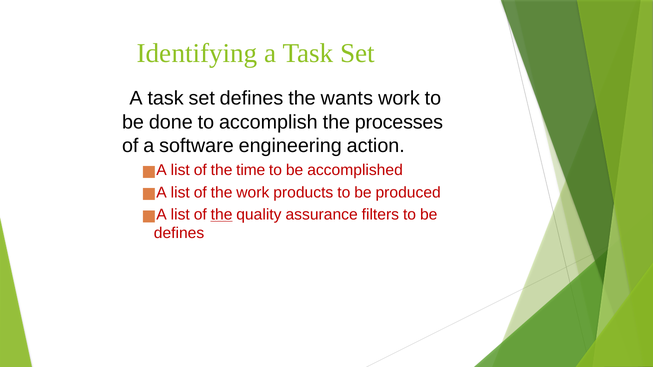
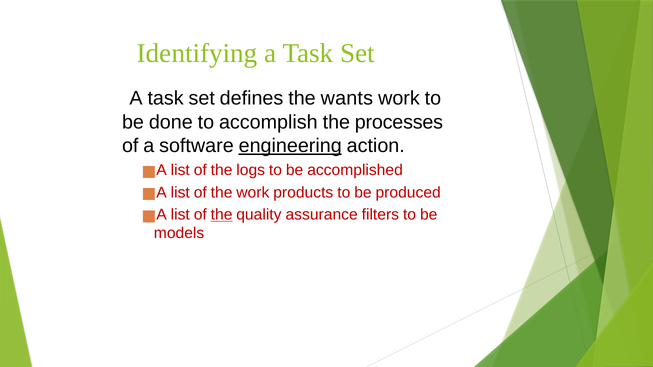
engineering underline: none -> present (290, 146)
time: time -> logs (251, 170)
defines: defines -> models (179, 233)
